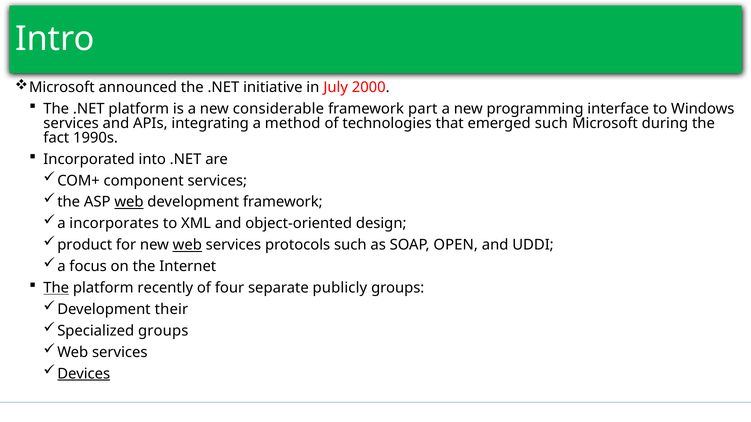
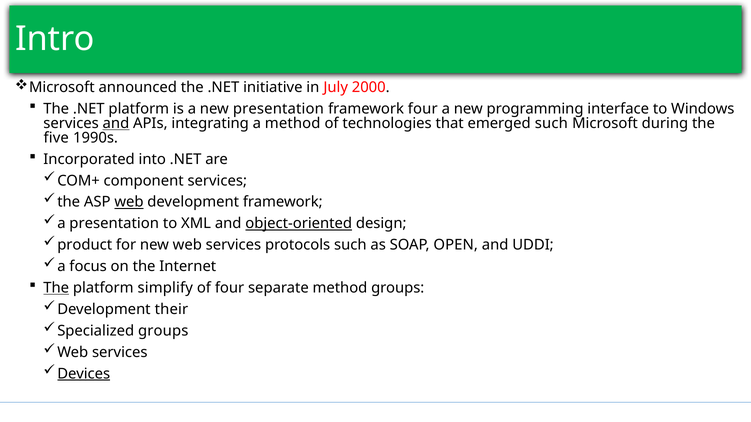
new considerable: considerable -> presentation (278, 109)
framework part: part -> four (423, 109)
and underline: none -> present (116, 123)
fact: fact -> five (56, 138)
a incorporates: incorporates -> presentation (114, 224)
object-oriented underline: none -> present (299, 224)
web underline: present -> none (187, 245)
recently: recently -> simplify (165, 288)
separate publicly: publicly -> method (340, 288)
